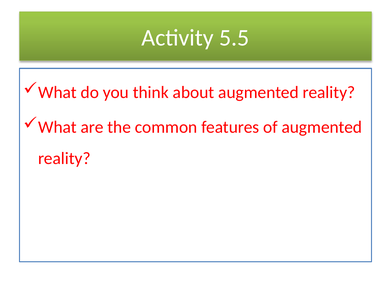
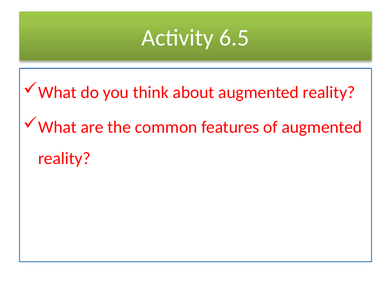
5.5: 5.5 -> 6.5 (234, 38)
